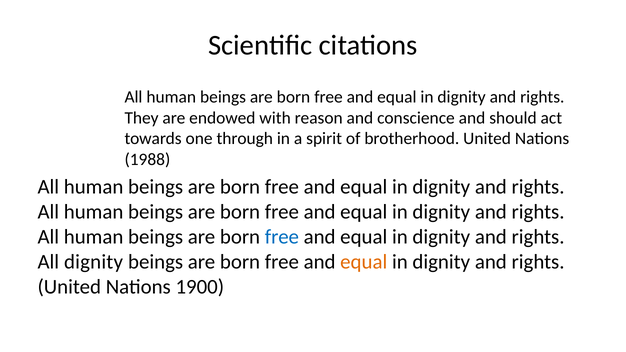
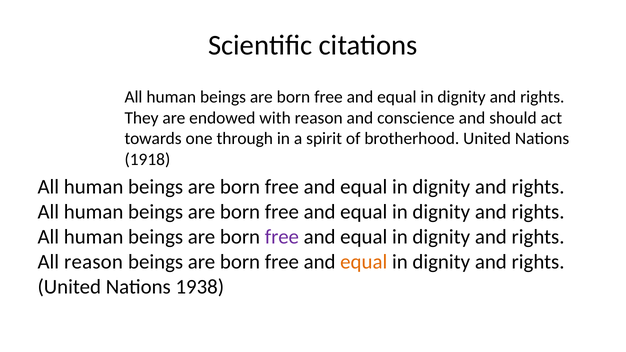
1988: 1988 -> 1918 (147, 160)
free colour: blue -> purple (282, 237)
All dignity: dignity -> reason (94, 262)
1900: 1900 -> 1938 (200, 287)
